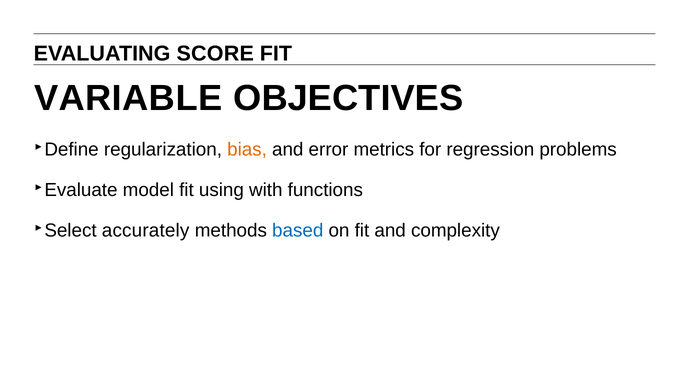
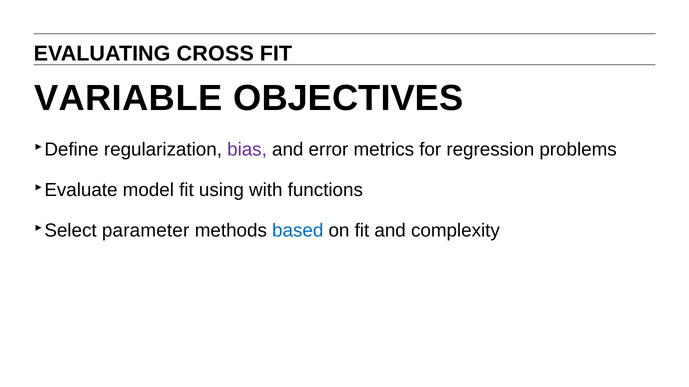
SCORE: SCORE -> CROSS (215, 53)
bias colour: orange -> purple (247, 149)
accurately: accurately -> parameter (146, 231)
